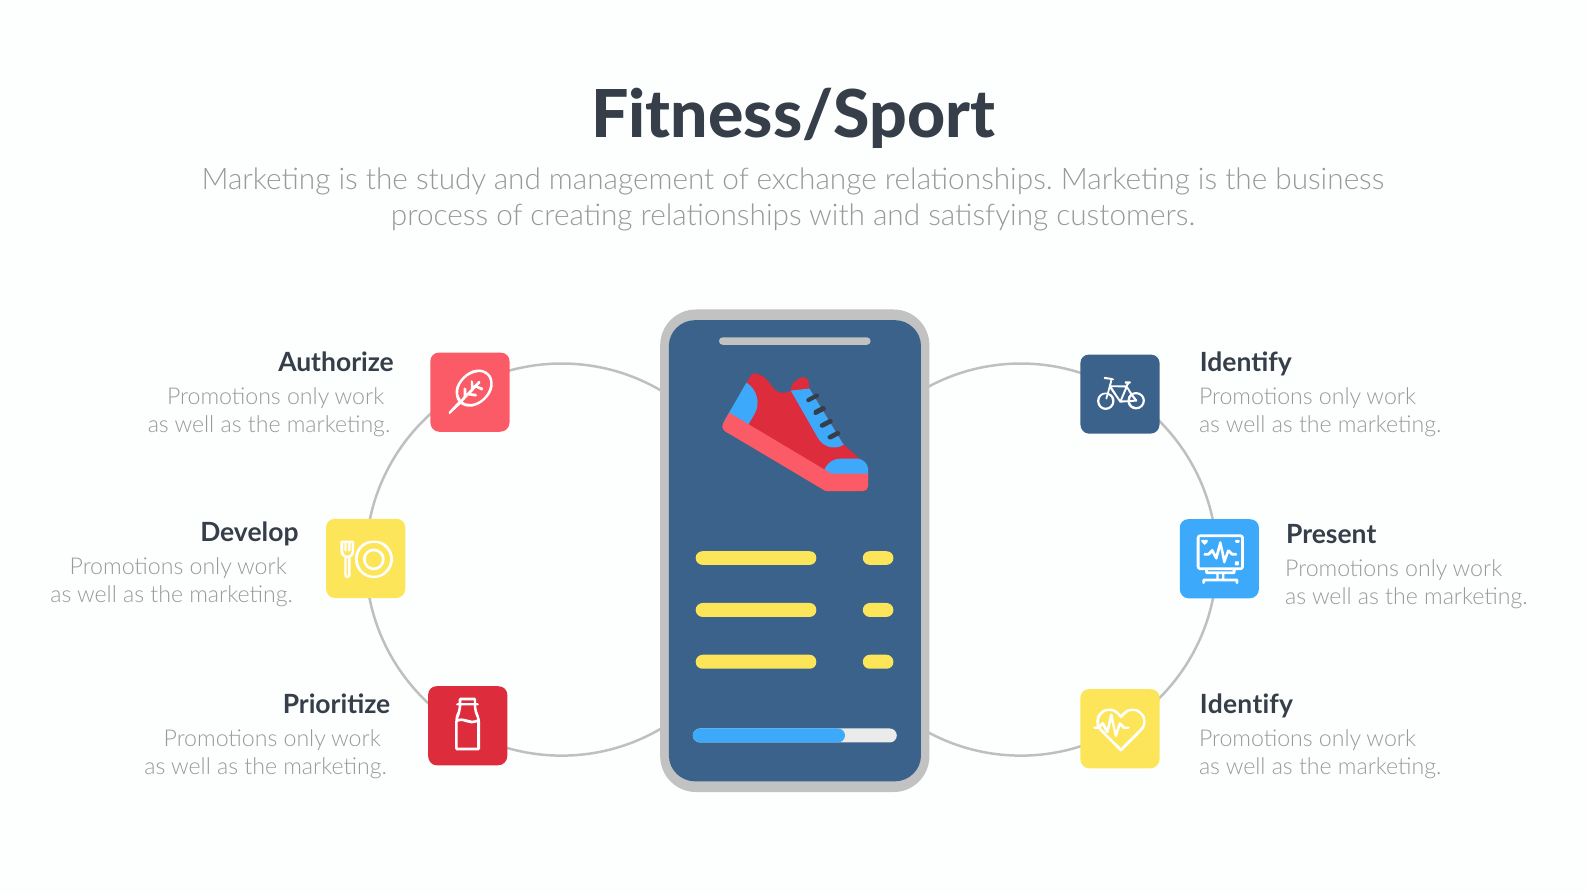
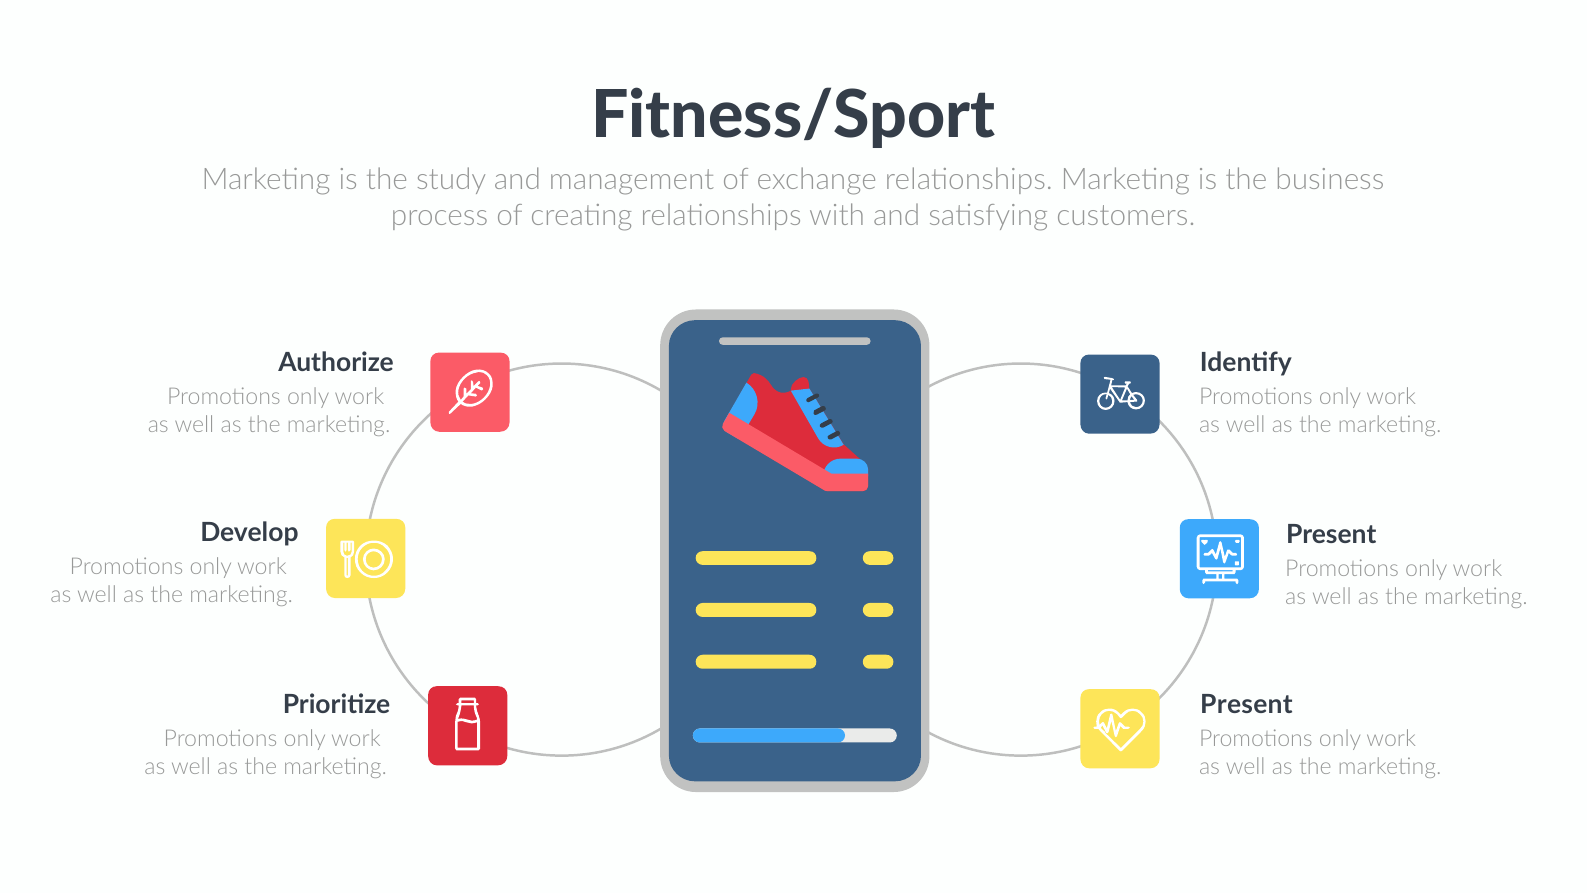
Identify: Identify -> Present (1246, 705)
